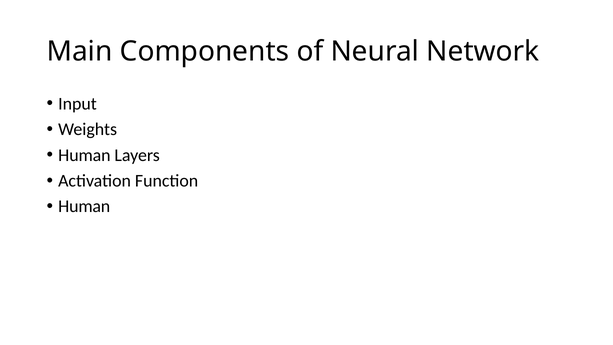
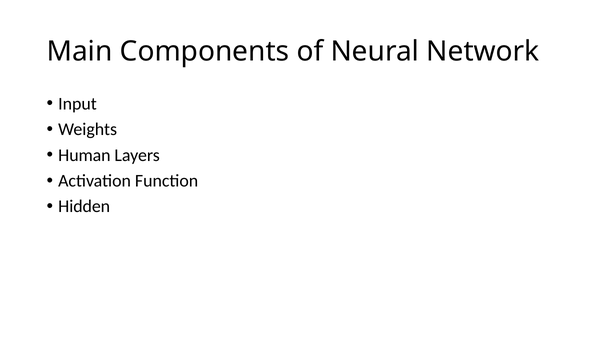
Human: Human -> Hidden (84, 206)
